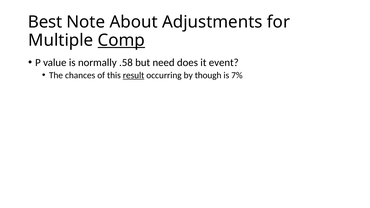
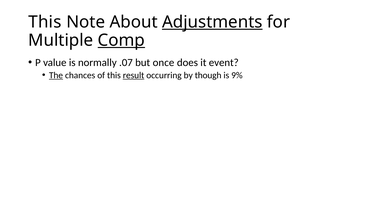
Best: Best -> This (45, 22)
Adjustments underline: none -> present (212, 22)
.58: .58 -> .07 (126, 63)
need: need -> once (163, 63)
The underline: none -> present (56, 75)
7%: 7% -> 9% (237, 75)
